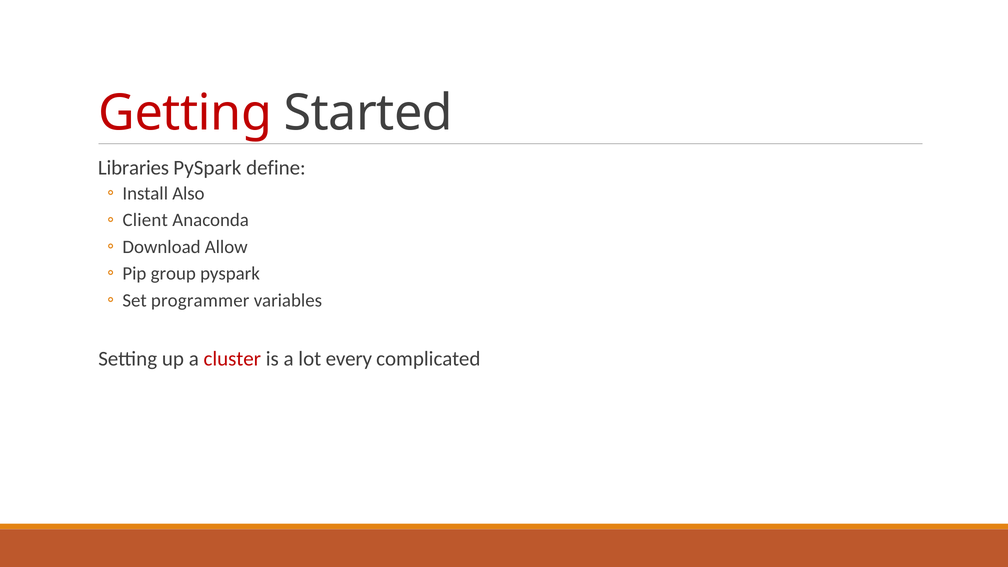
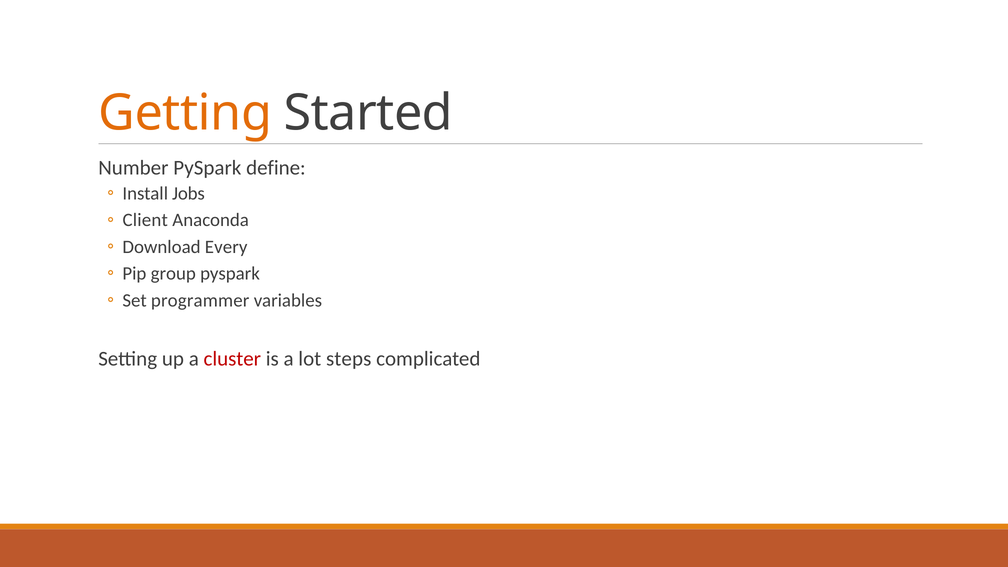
Getting colour: red -> orange (185, 113)
Libraries: Libraries -> Number (133, 168)
Also: Also -> Jobs (188, 193)
Allow: Allow -> Every (226, 247)
every: every -> steps (349, 359)
